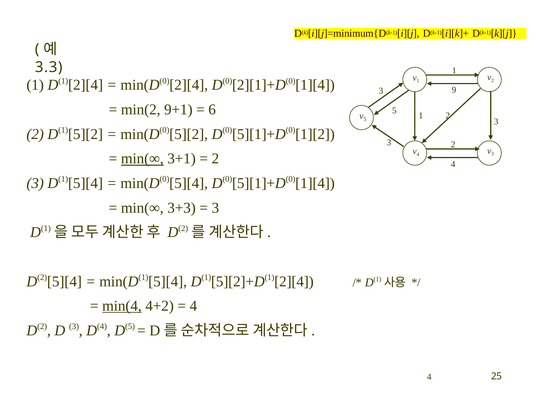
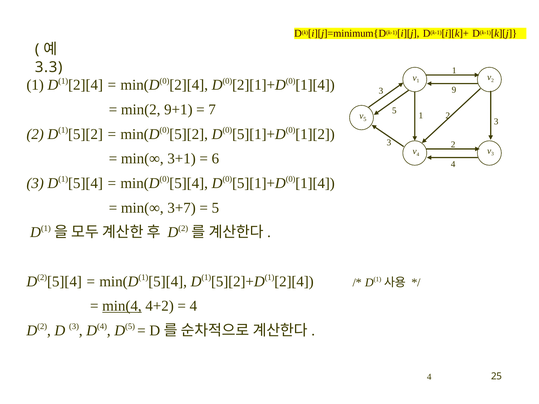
6: 6 -> 7 (212, 110)
min(∞ underline: present -> none (142, 159)
2: 2 -> 6 (215, 159)
3+3: 3+3 -> 3+7 (182, 208)
3: 3 -> 5 (215, 208)
